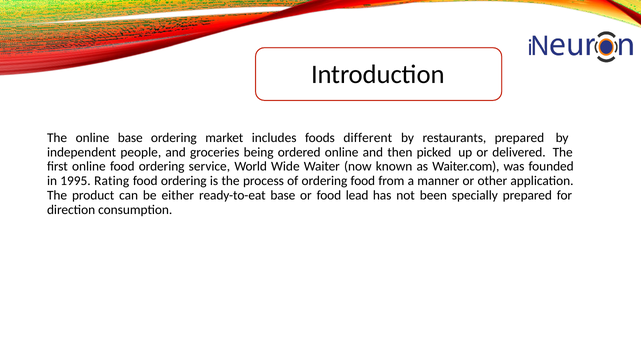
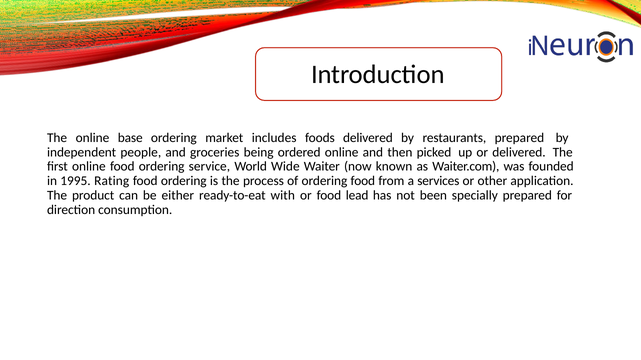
foods different: different -> delivered (368, 138)
manner: manner -> services (438, 181)
ready-to-eat base: base -> with (283, 196)
